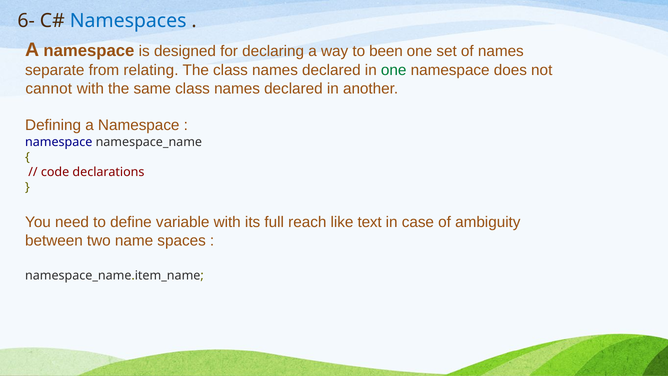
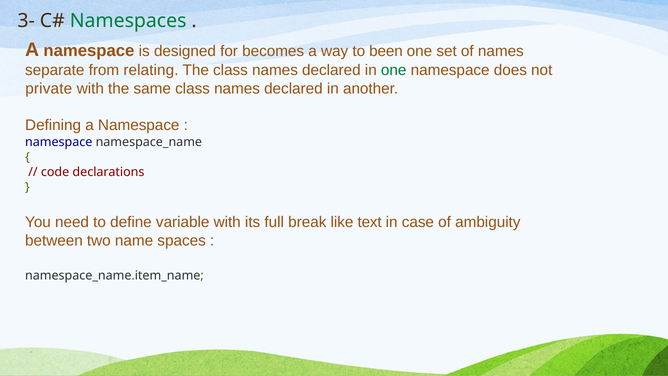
6-: 6- -> 3- (26, 21)
Namespaces colour: blue -> green (128, 21)
declaring: declaring -> becomes (273, 51)
cannot: cannot -> private (49, 89)
reach: reach -> break (307, 222)
